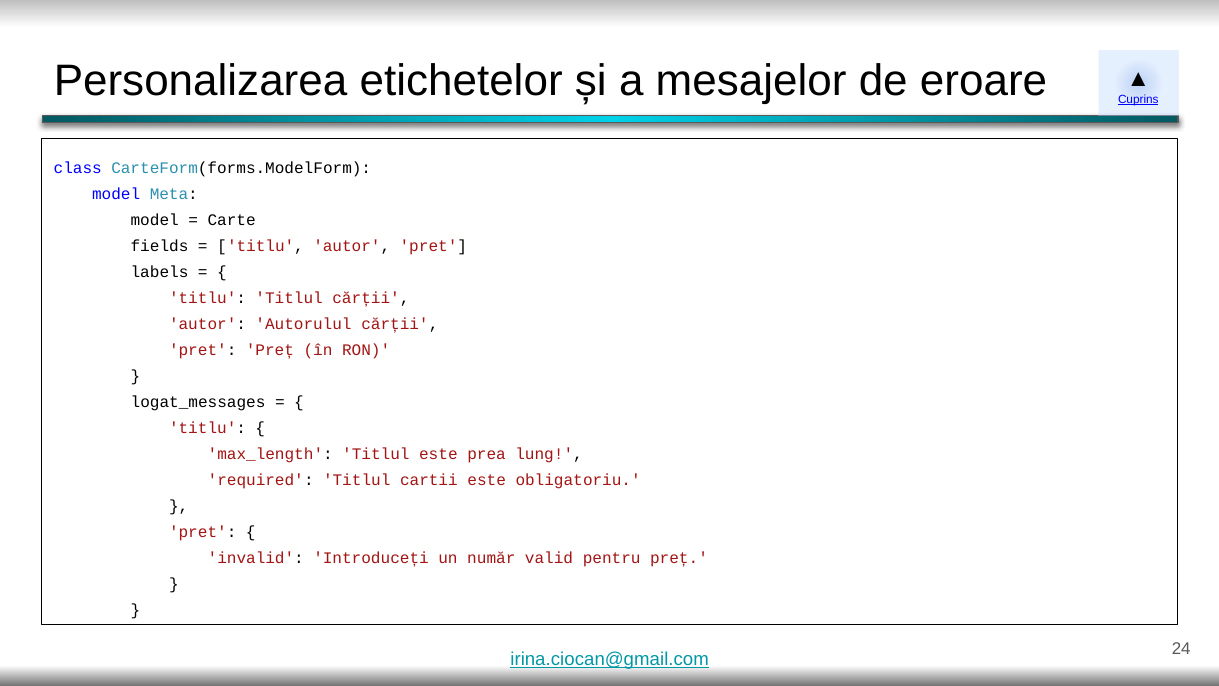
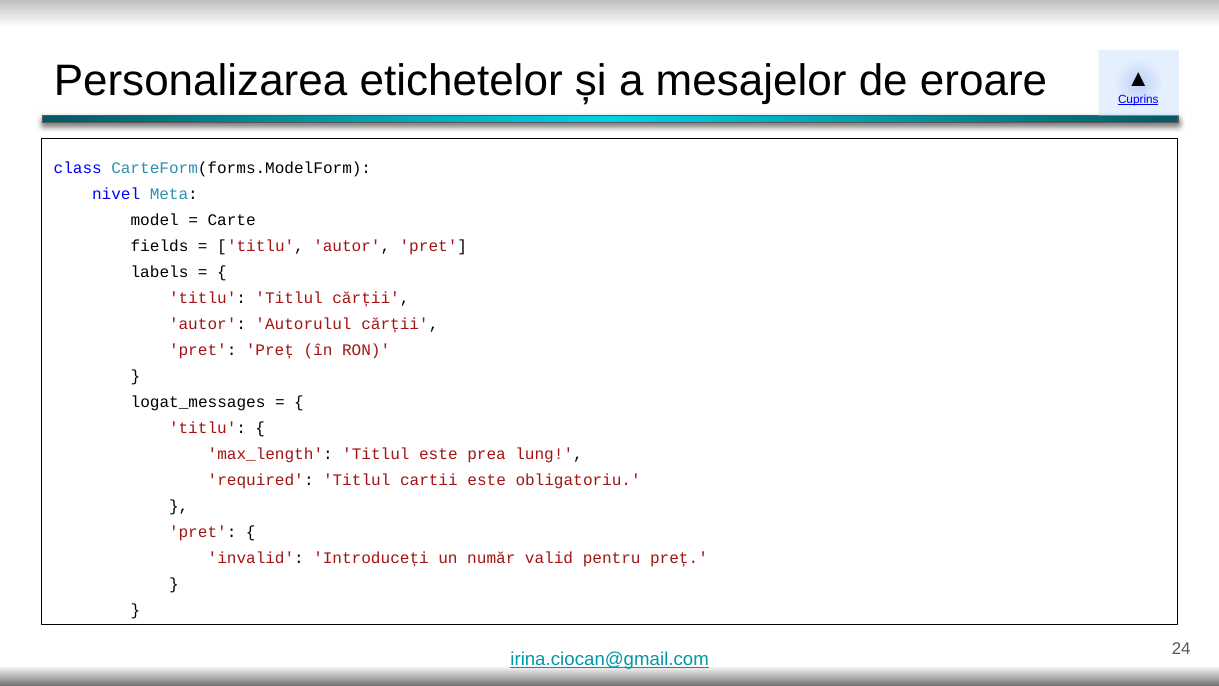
model: model -> nivel (116, 194)
